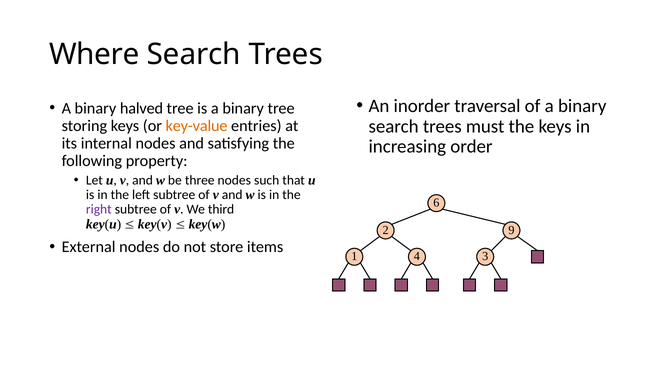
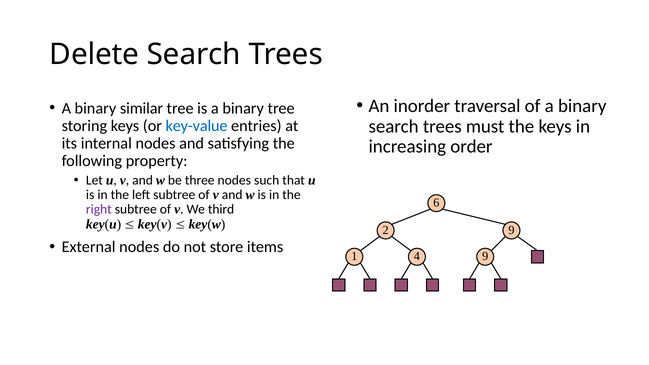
Where: Where -> Delete (94, 55)
halved: halved -> similar (142, 108)
key-value colour: orange -> blue (197, 126)
1 3: 3 -> 9 (485, 256)
